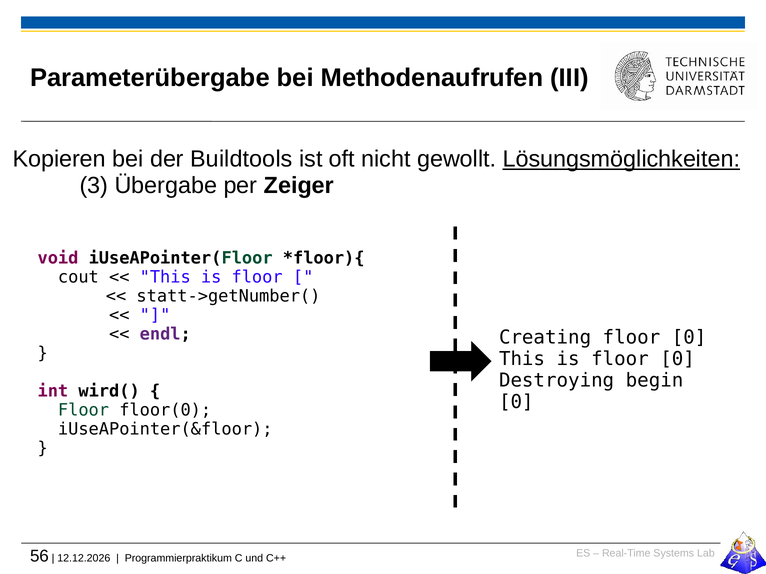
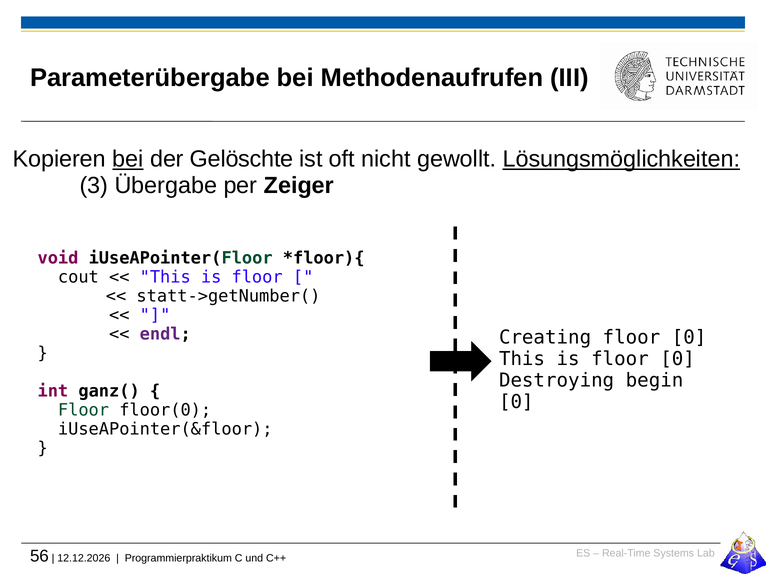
bei underline: none -> present (128, 159)
Buildtools: Buildtools -> Gelöschte (242, 159)
wird(: wird( -> ganz( (109, 391)
